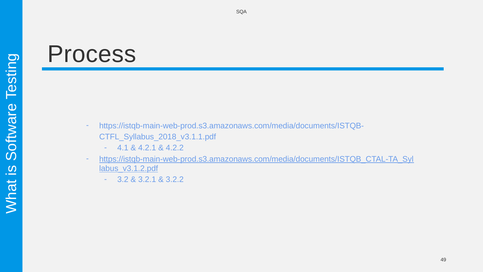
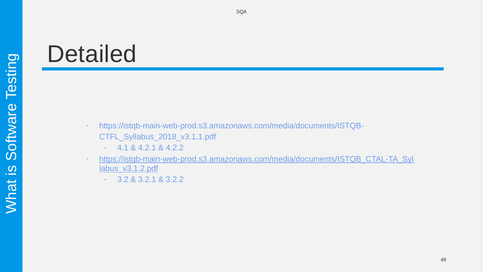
Process: Process -> Detailed (92, 54)
